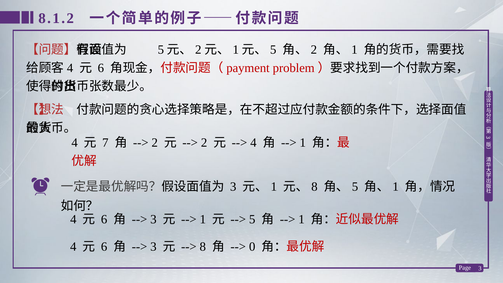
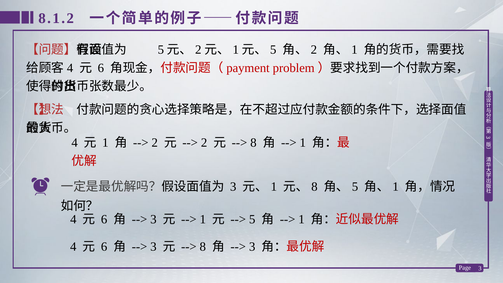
7: 7 -> 1 (105, 143)
4: 4 -> 8 (253, 143)
0: 0 -> 3 (252, 247)
